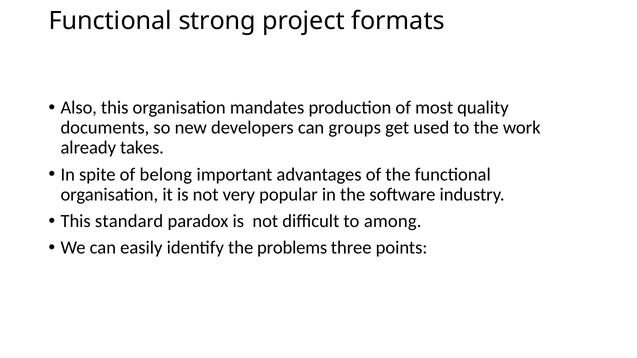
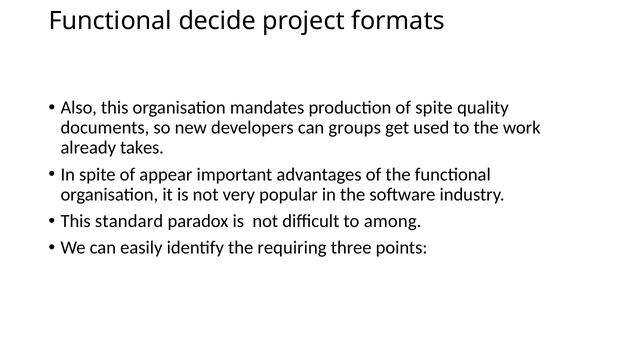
strong: strong -> decide (217, 21)
of most: most -> spite (434, 108)
belong: belong -> appear (166, 175)
problems: problems -> requiring (292, 248)
